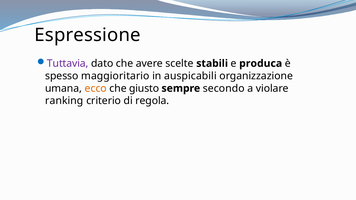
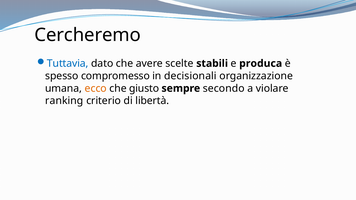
Espressione: Espressione -> Cercheremo (88, 35)
Tuttavia colour: purple -> blue (68, 64)
maggioritario: maggioritario -> compromesso (115, 76)
auspicabili: auspicabili -> decisionali (190, 76)
regola: regola -> libertà (152, 101)
